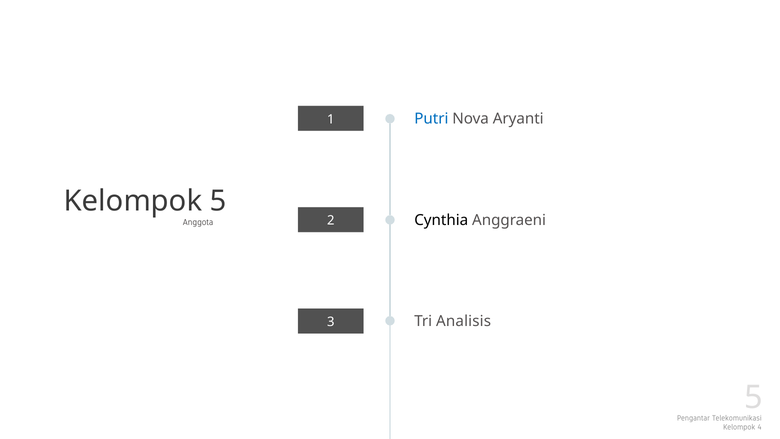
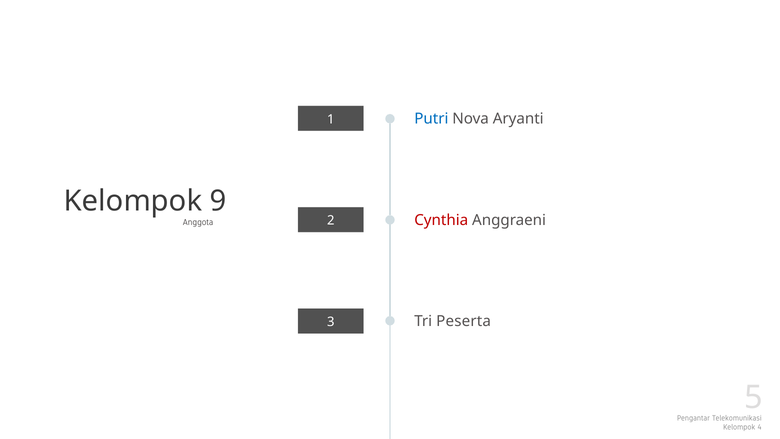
Kelompok 5: 5 -> 9 (218, 201)
Cynthia colour: black -> red (441, 220)
Analisis: Analisis -> Peserta (464, 321)
